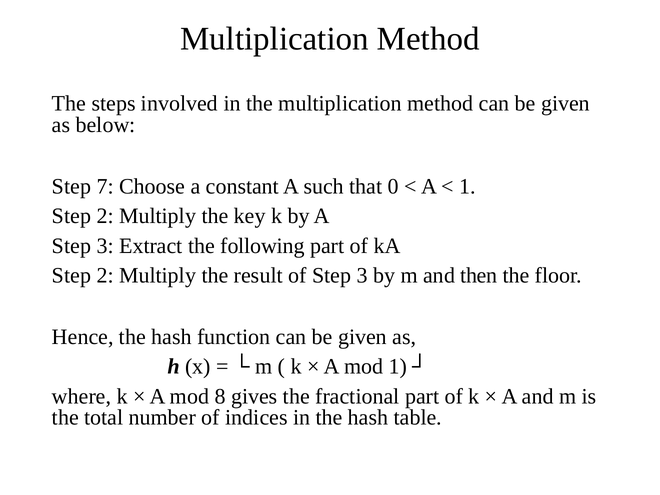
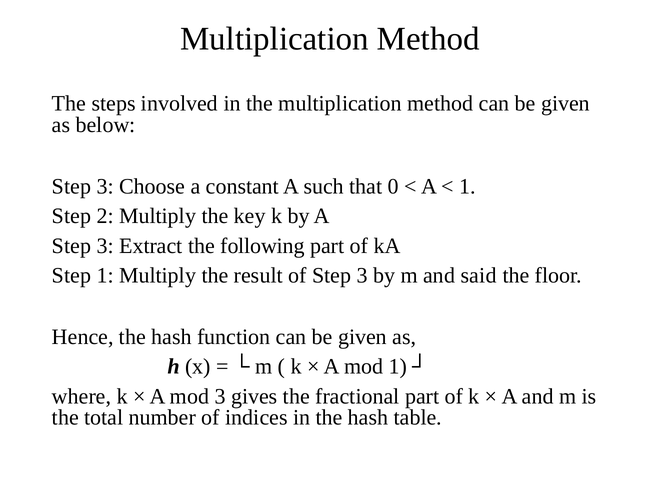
7: 7 -> 3 (105, 187)
2: 2 -> 1 (105, 275)
then: then -> said (479, 275)
mod 8: 8 -> 3 (220, 396)
